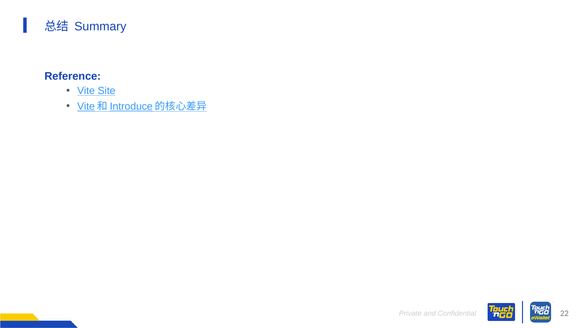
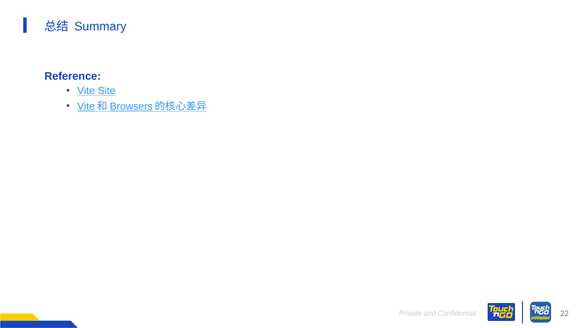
Introduce: Introduce -> Browsers (131, 107)
